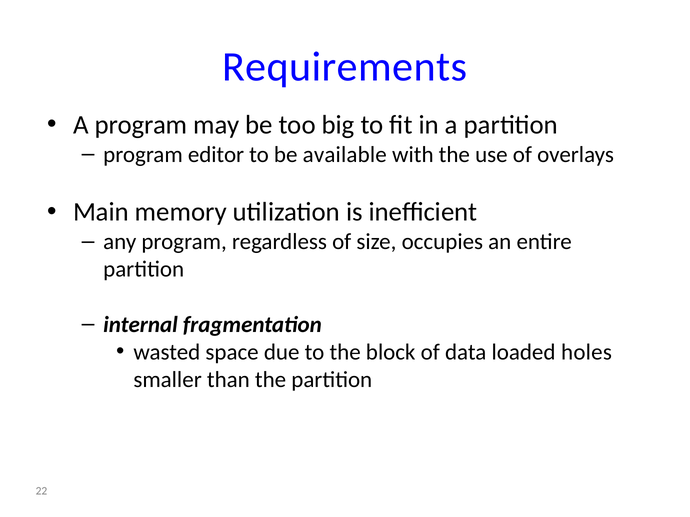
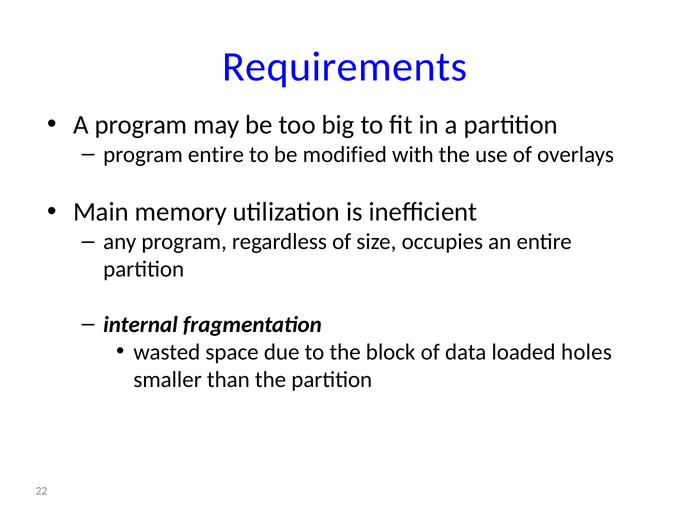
program editor: editor -> entire (216, 155)
available: available -> modified (345, 155)
